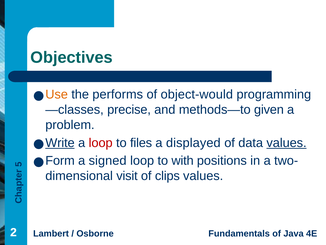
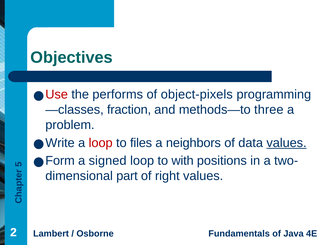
Use colour: orange -> red (57, 94)
object-would: object-would -> object-pixels (197, 94)
precise: precise -> fraction (129, 110)
given: given -> three (269, 110)
Write underline: present -> none (60, 143)
displayed: displayed -> neighbors (193, 143)
visit: visit -> part (127, 176)
clips: clips -> right (167, 176)
